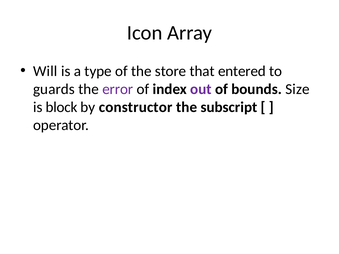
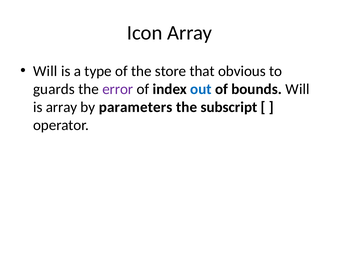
entered: entered -> obvious (242, 71)
out colour: purple -> blue (201, 89)
bounds Size: Size -> Will (298, 89)
is block: block -> array (62, 107)
constructor: constructor -> parameters (136, 107)
